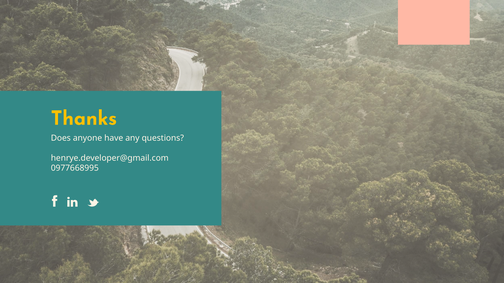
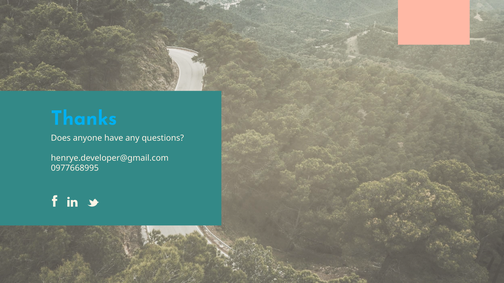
Thanks colour: yellow -> light blue (84, 119)
